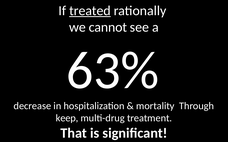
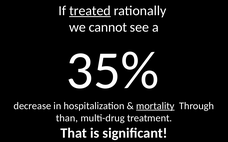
63%: 63% -> 35% (113, 71)
mortality underline: none -> present (155, 106)
keep: keep -> than (67, 119)
